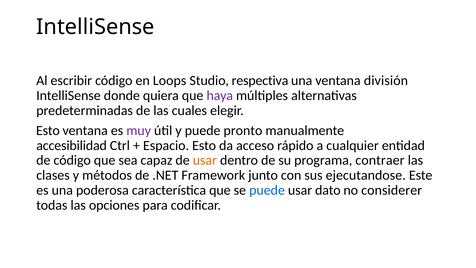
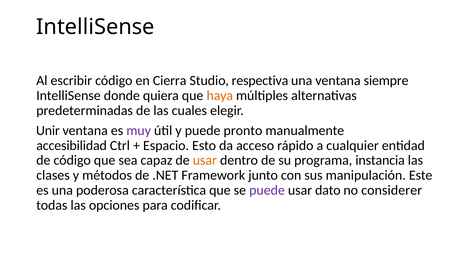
Loops: Loops -> Cierra (170, 80)
división: división -> siempre (386, 80)
haya colour: purple -> orange (220, 95)
Esto: Esto -> Unir (48, 130)
contraer: contraer -> instancia (380, 160)
ejecutandose: ejecutandose -> manipulación (366, 175)
puede colour: blue -> purple (267, 190)
